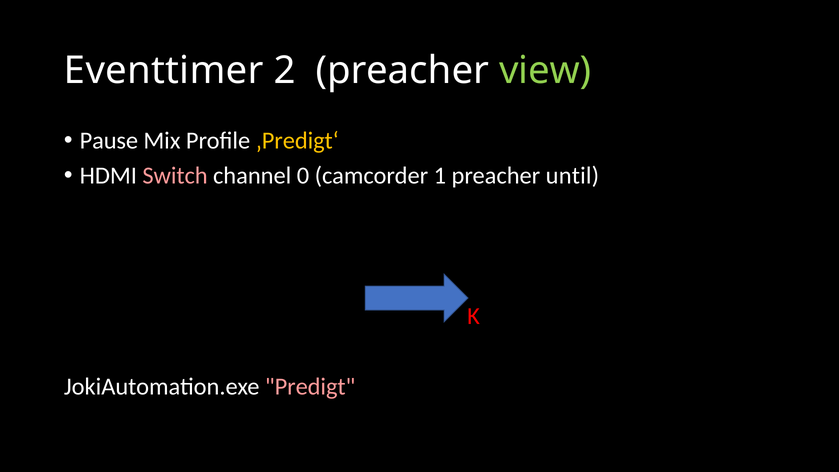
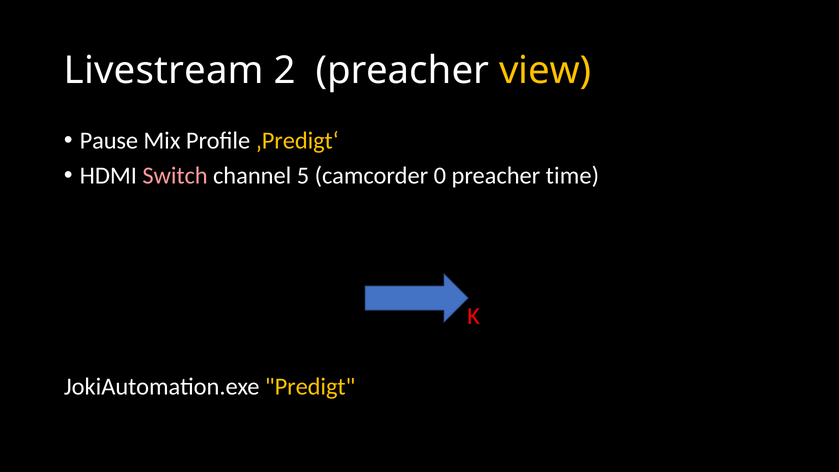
Eventtimer: Eventtimer -> Livestream (164, 70)
view colour: light green -> yellow (545, 70)
0: 0 -> 5 (303, 176)
1: 1 -> 0 (440, 176)
until: until -> time (572, 176)
Predigt colour: pink -> yellow (310, 386)
